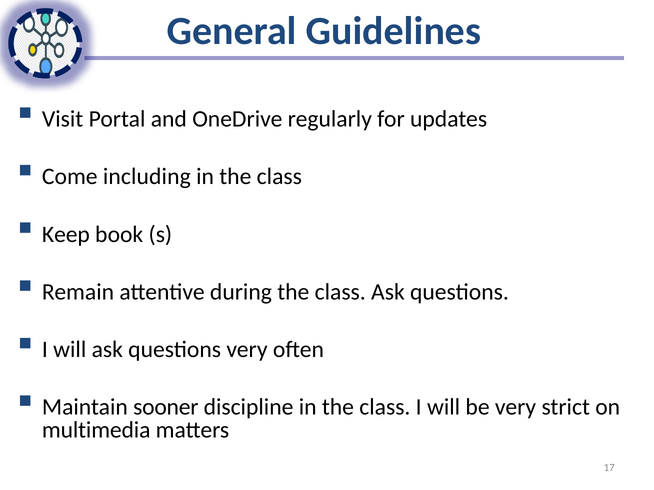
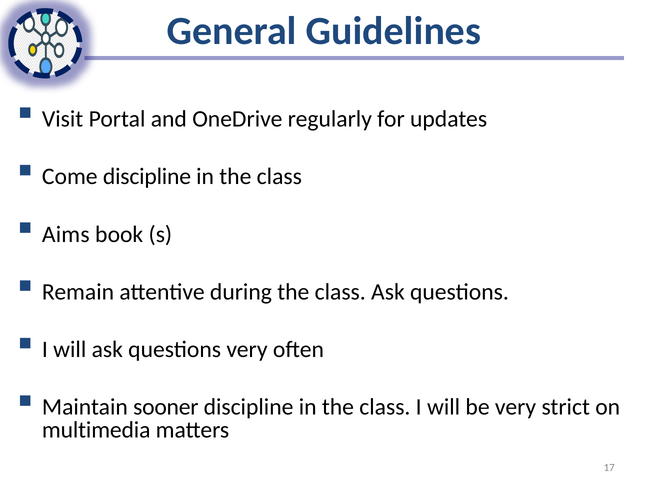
Come including: including -> discipline (147, 177)
Keep: Keep -> Aims (66, 234)
